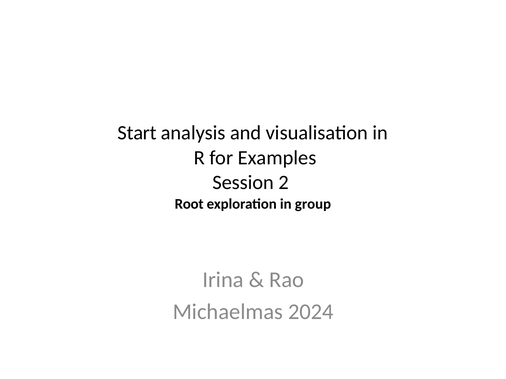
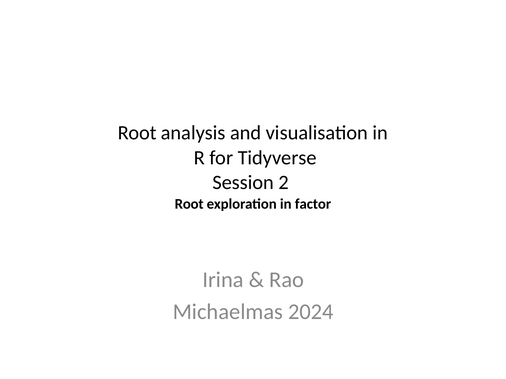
Start: Start -> Root (137, 133)
Examples: Examples -> Tidyverse (277, 158)
group: group -> factor (313, 204)
